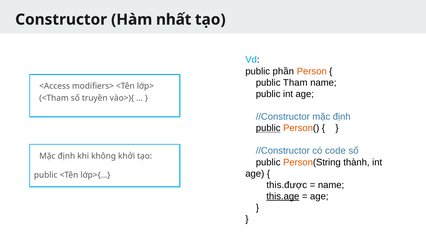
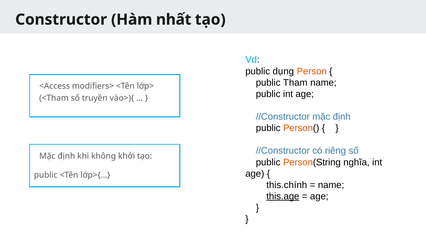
phần: phần -> dụng (283, 71)
public underline: present -> none (268, 128)
code: code -> riêng (335, 151)
thành: thành -> nghĩa (356, 162)
this.được: this.được -> this.chính (287, 185)
